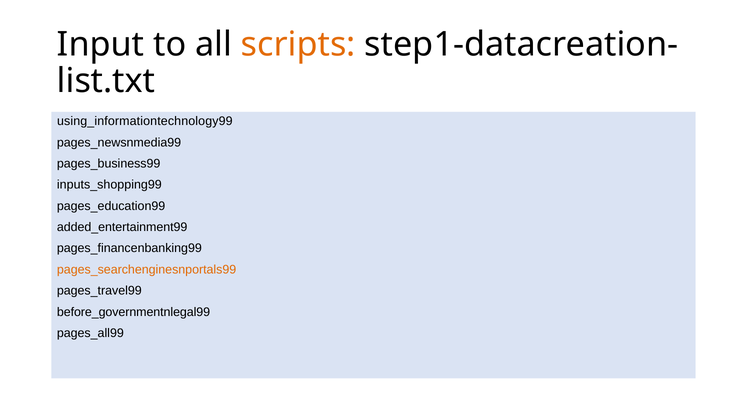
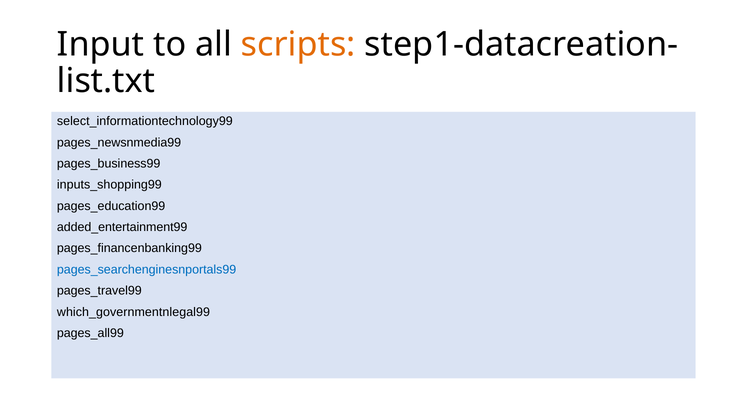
using_informationtechnology99: using_informationtechnology99 -> select_informationtechnology99 (145, 121)
pages_searchenginesnportals99 colour: orange -> blue (147, 270)
before_governmentnlegal99: before_governmentnlegal99 -> which_governmentnlegal99 (133, 312)
